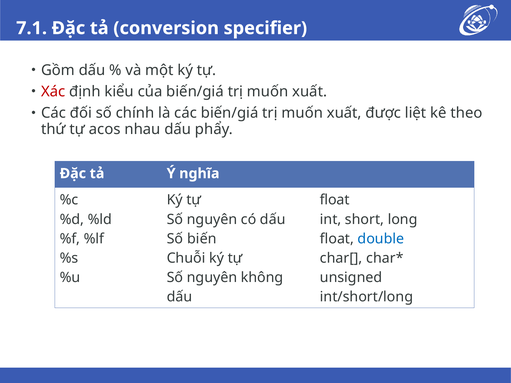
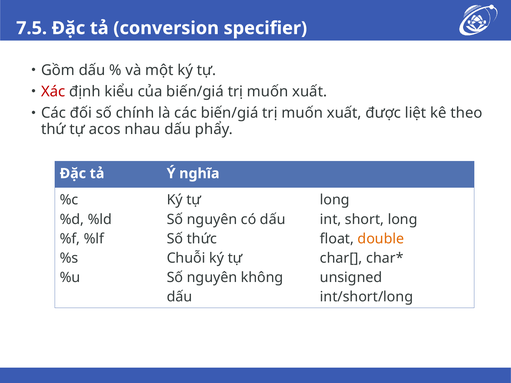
7.1: 7.1 -> 7.5 (32, 28)
float: float -> long (335, 200)
biến: biến -> thức (202, 239)
double colour: blue -> orange (381, 239)
